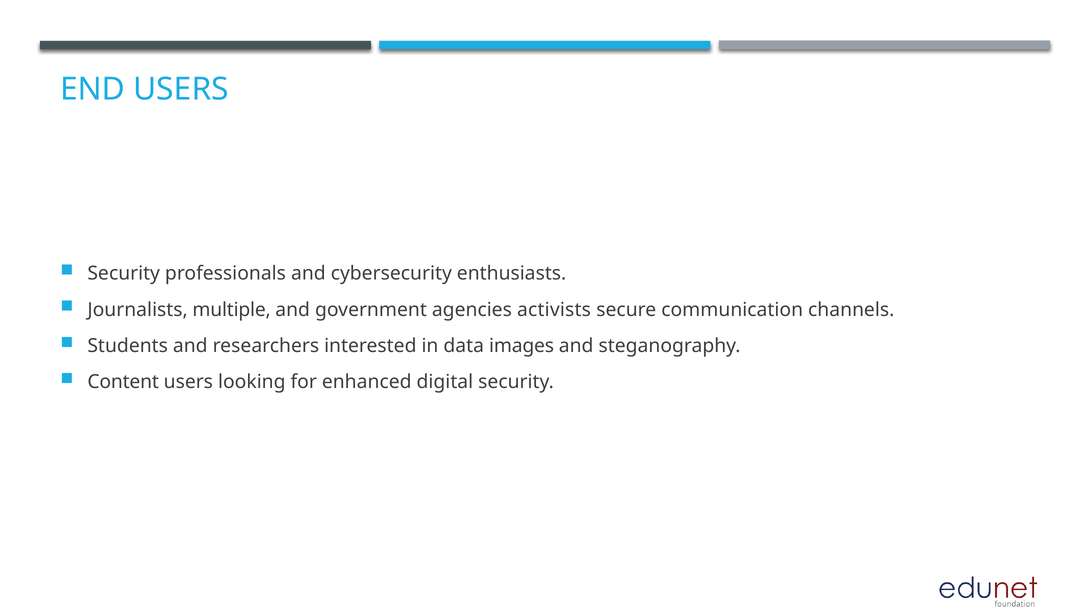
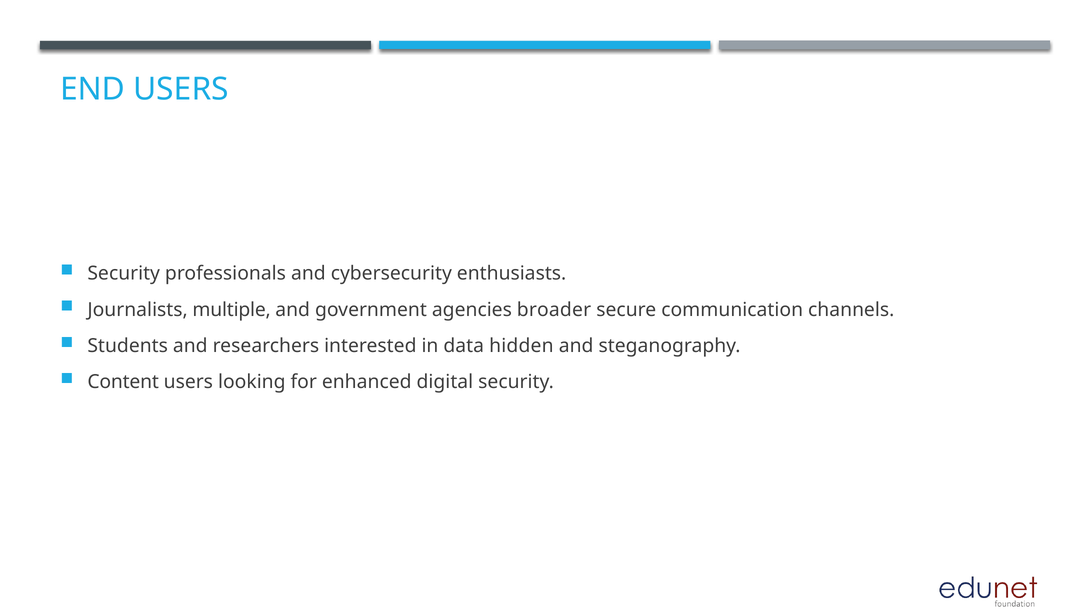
activists: activists -> broader (554, 310)
images: images -> hidden (521, 346)
